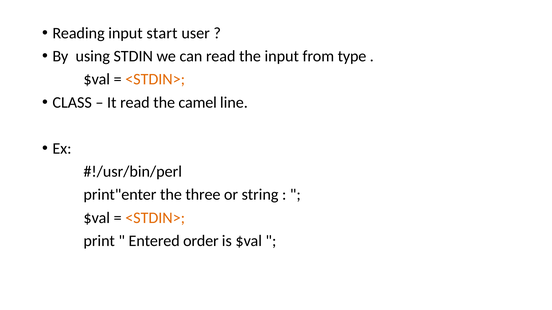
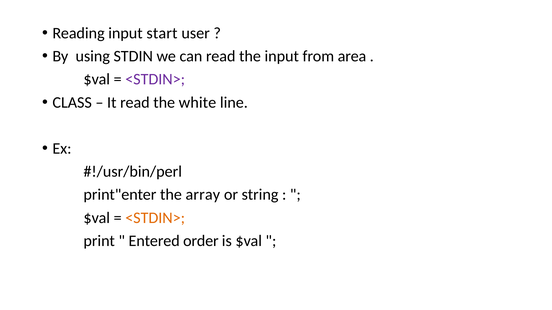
type: type -> area (352, 56)
<STDIN> colour: orange -> purple (155, 79)
camel: camel -> white (197, 103)
three: three -> array (203, 195)
